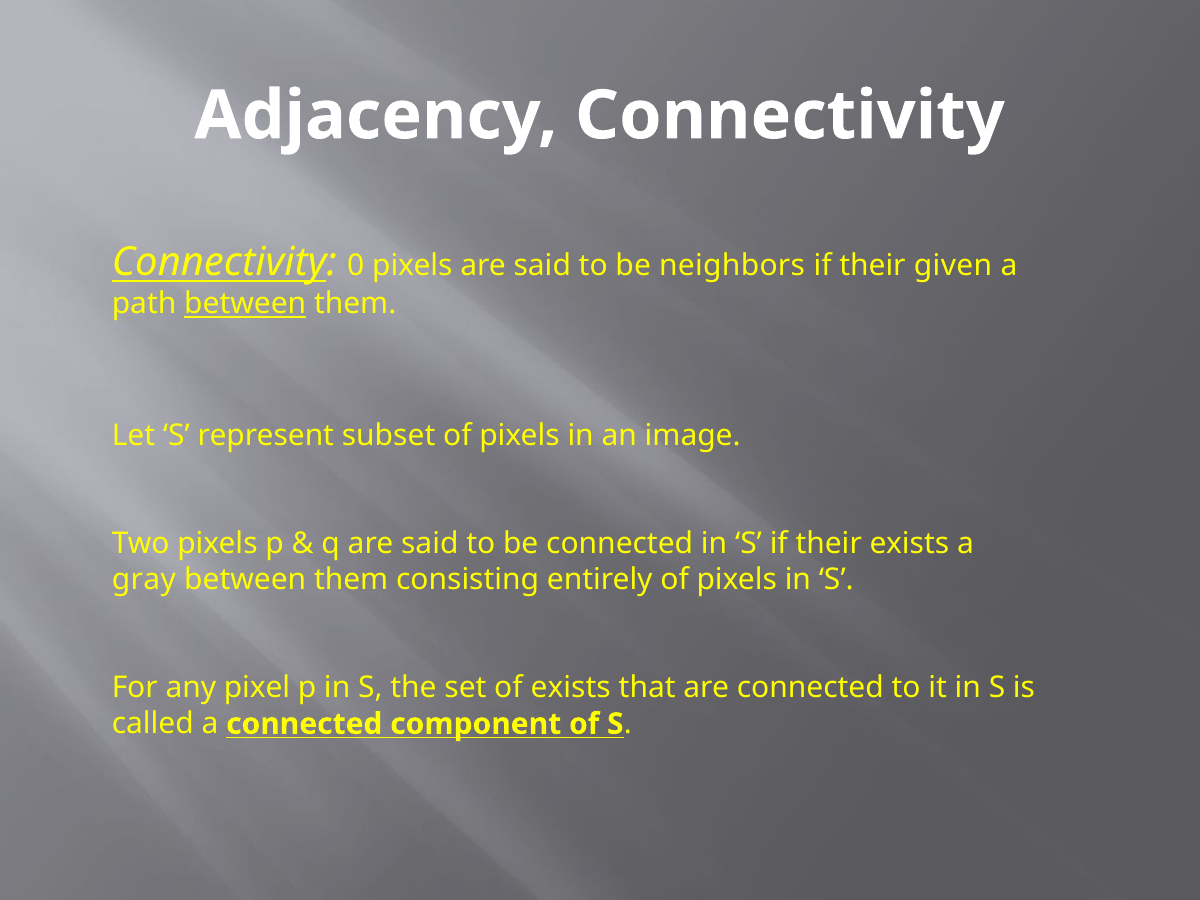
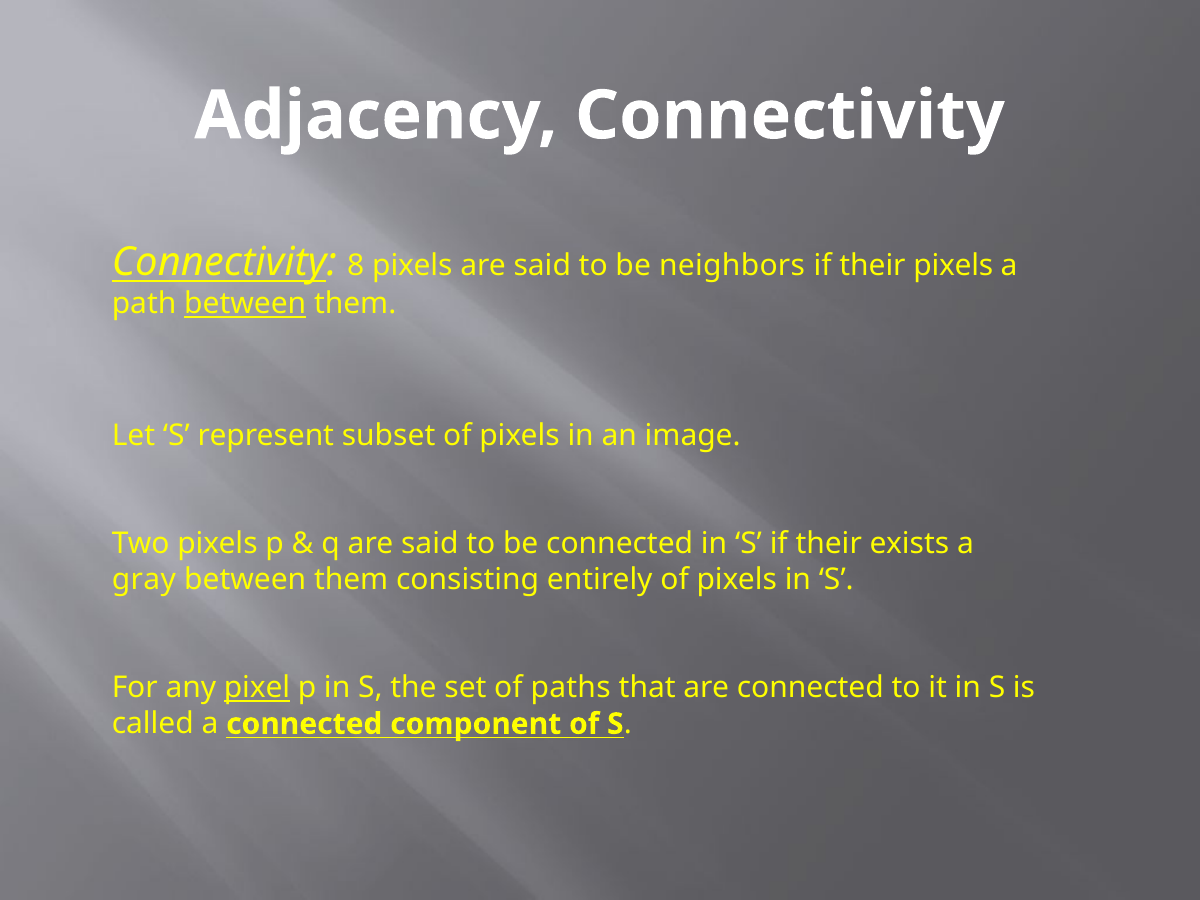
0: 0 -> 8 (356, 266)
their given: given -> pixels (953, 266)
pixel underline: none -> present (257, 688)
of exists: exists -> paths (571, 688)
